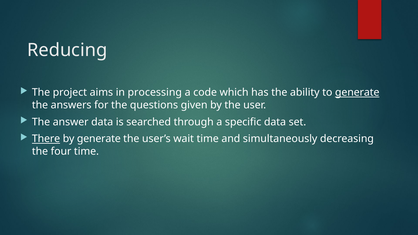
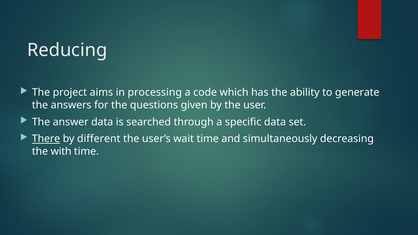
generate underline: present -> none (357, 93)
by generate: generate -> different (99, 139)
four: four -> with (61, 151)
